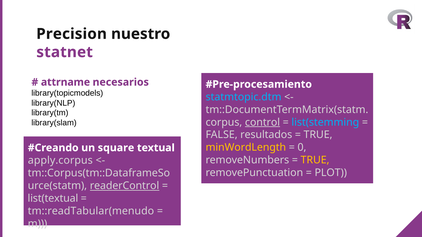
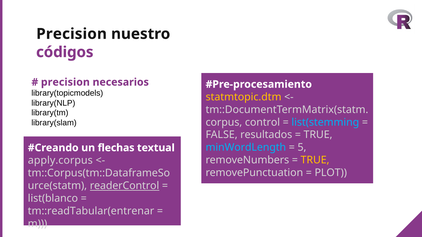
statnet: statnet -> códigos (65, 52)
attrname: attrname -> precision (65, 82)
statmtopic.dtm colour: light blue -> yellow (244, 97)
control underline: present -> none (263, 122)
minWordLength colour: yellow -> light blue (246, 148)
0: 0 -> 5 (302, 148)
square: square -> flechas (116, 148)
list(textual: list(textual -> list(blanco (53, 199)
tm::readTabular(menudo: tm::readTabular(menudo -> tm::readTabular(entrenar (91, 211)
